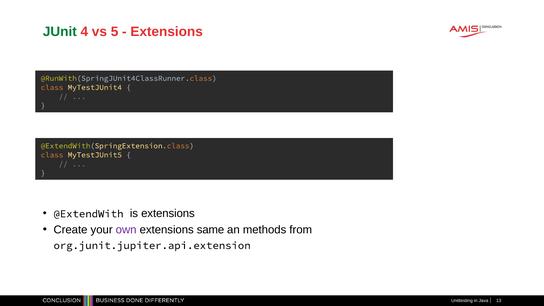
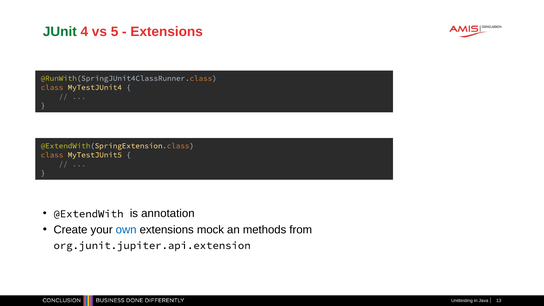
is extensions: extensions -> annotation (168, 214)
own colour: purple -> blue (126, 230)
same: same -> mock (210, 230)
